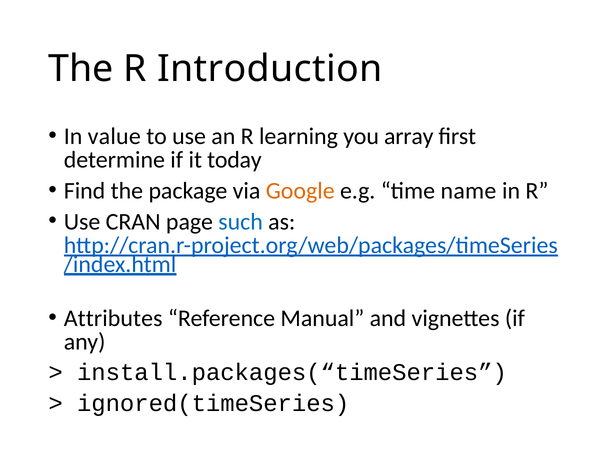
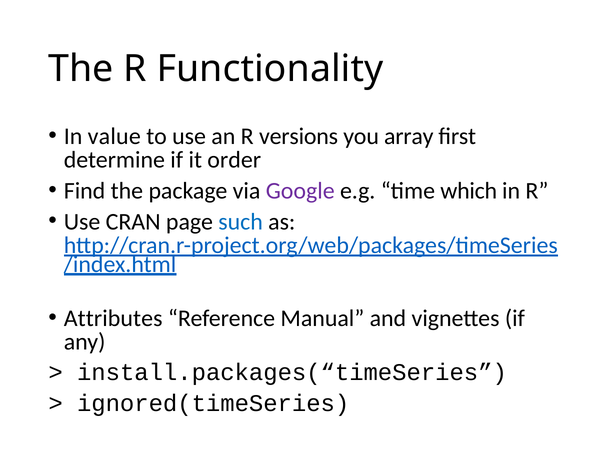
Introduction: Introduction -> Functionality (270, 69)
learning: learning -> versions (299, 137)
today: today -> order (234, 160)
Google colour: orange -> purple (300, 191)
name: name -> which (469, 191)
